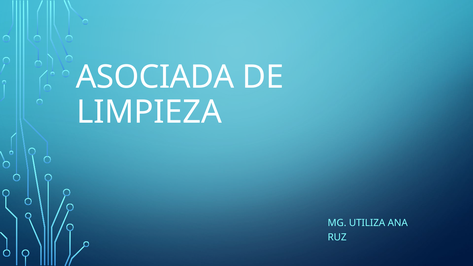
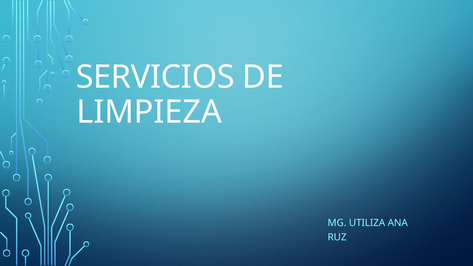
ASOCIADA: ASOCIADA -> SERVICIOS (155, 77)
